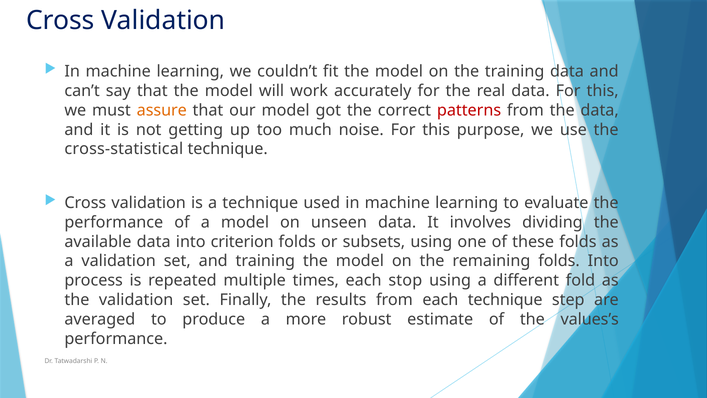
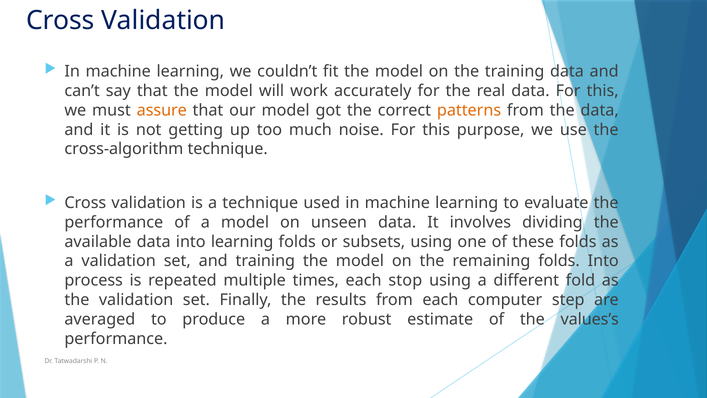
patterns colour: red -> orange (469, 110)
cross-statistical: cross-statistical -> cross-algorithm (124, 149)
into criterion: criterion -> learning (242, 241)
each technique: technique -> computer (505, 300)
